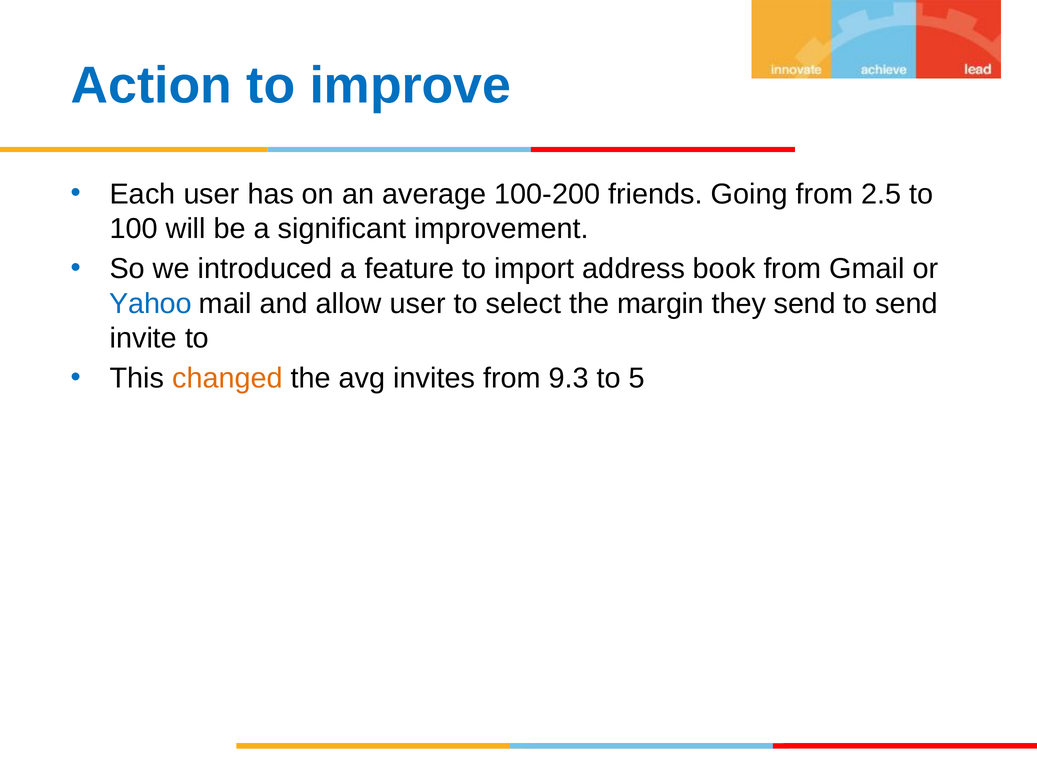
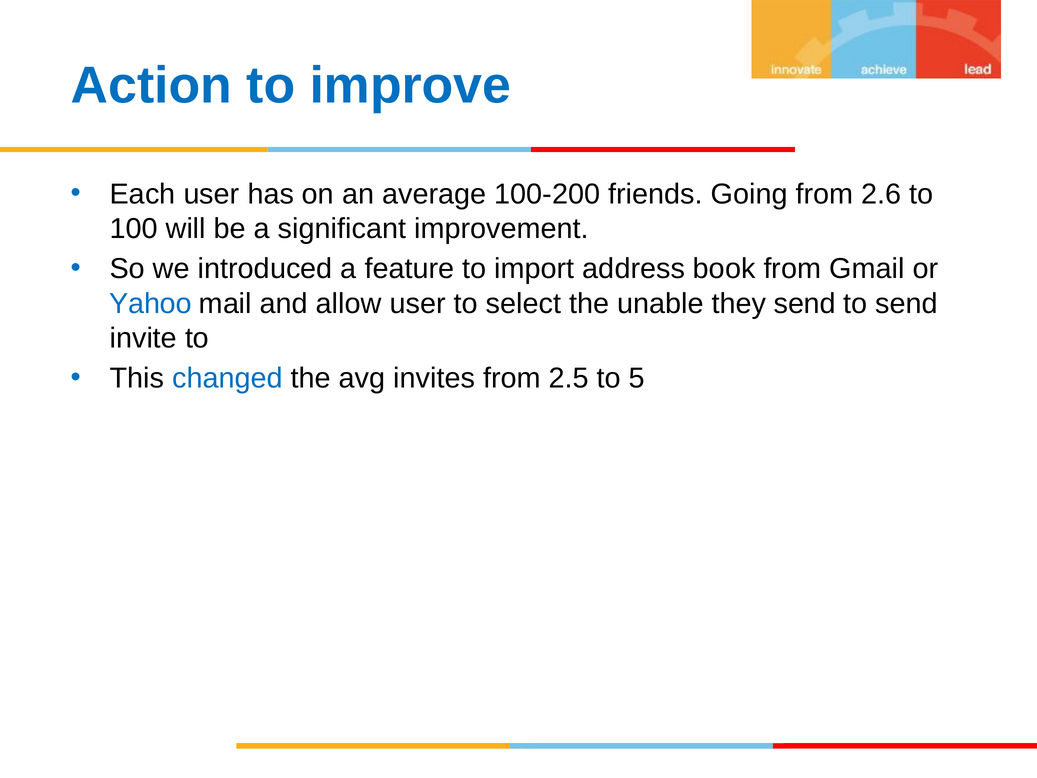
2.5: 2.5 -> 2.6 (881, 194)
margin: margin -> unable (660, 303)
changed colour: orange -> blue (227, 378)
9.3: 9.3 -> 2.5 (569, 378)
